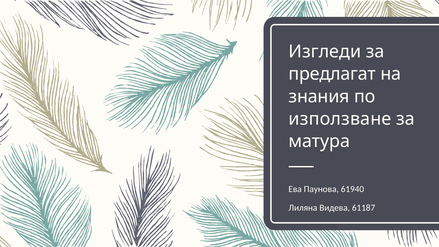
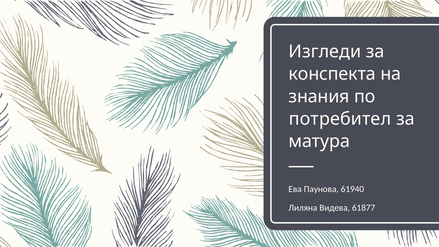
предлагат: предлагат -> конспекта (332, 74)
използване: използване -> потребител (340, 119)
61187: 61187 -> 61877 (364, 208)
